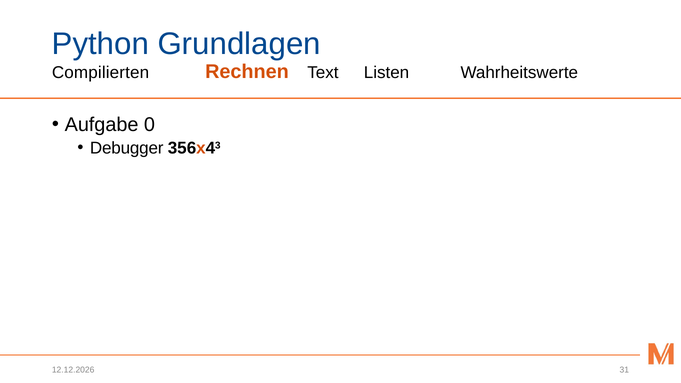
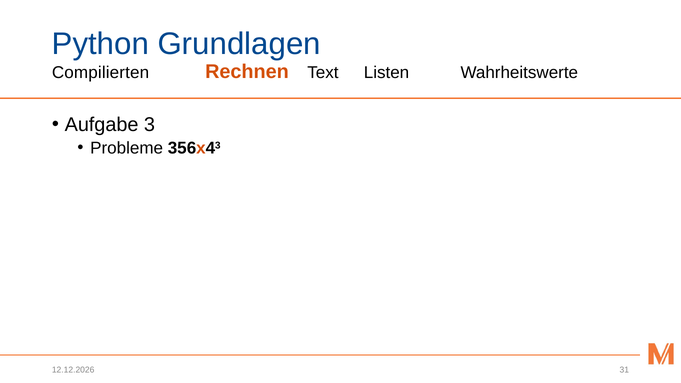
0: 0 -> 3 (149, 125)
Debugger: Debugger -> Probleme (127, 148)
